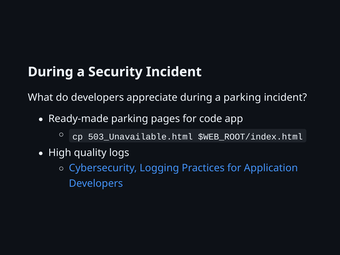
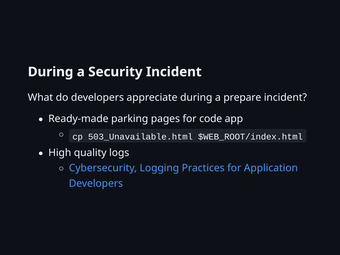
a parking: parking -> prepare (242, 98)
